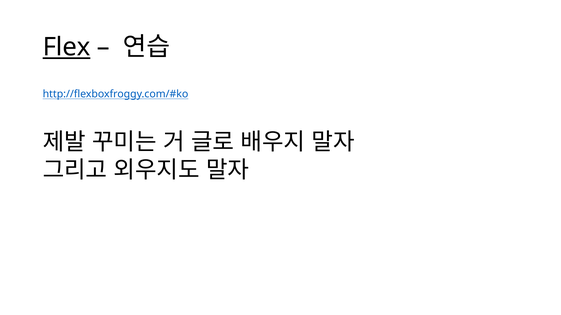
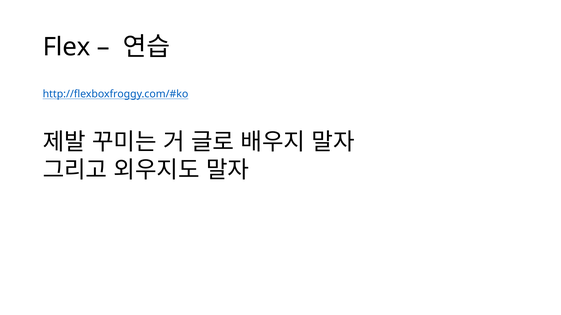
Flex underline: present -> none (67, 47)
